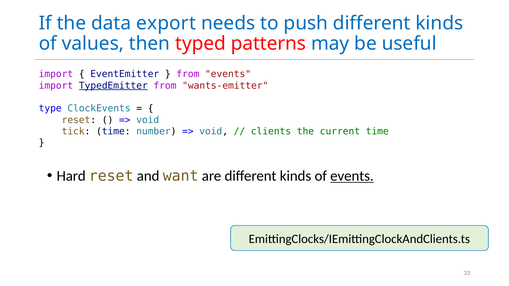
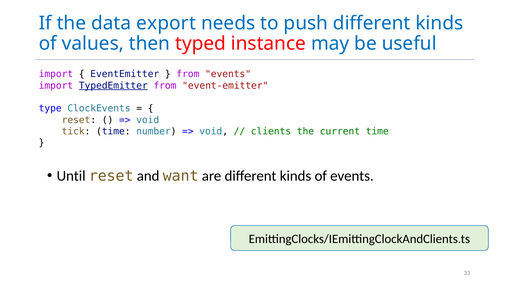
patterns: patterns -> instance (268, 44)
wants-emitter: wants-emitter -> event-emitter (225, 86)
Hard: Hard -> Until (71, 176)
events underline: present -> none (352, 176)
